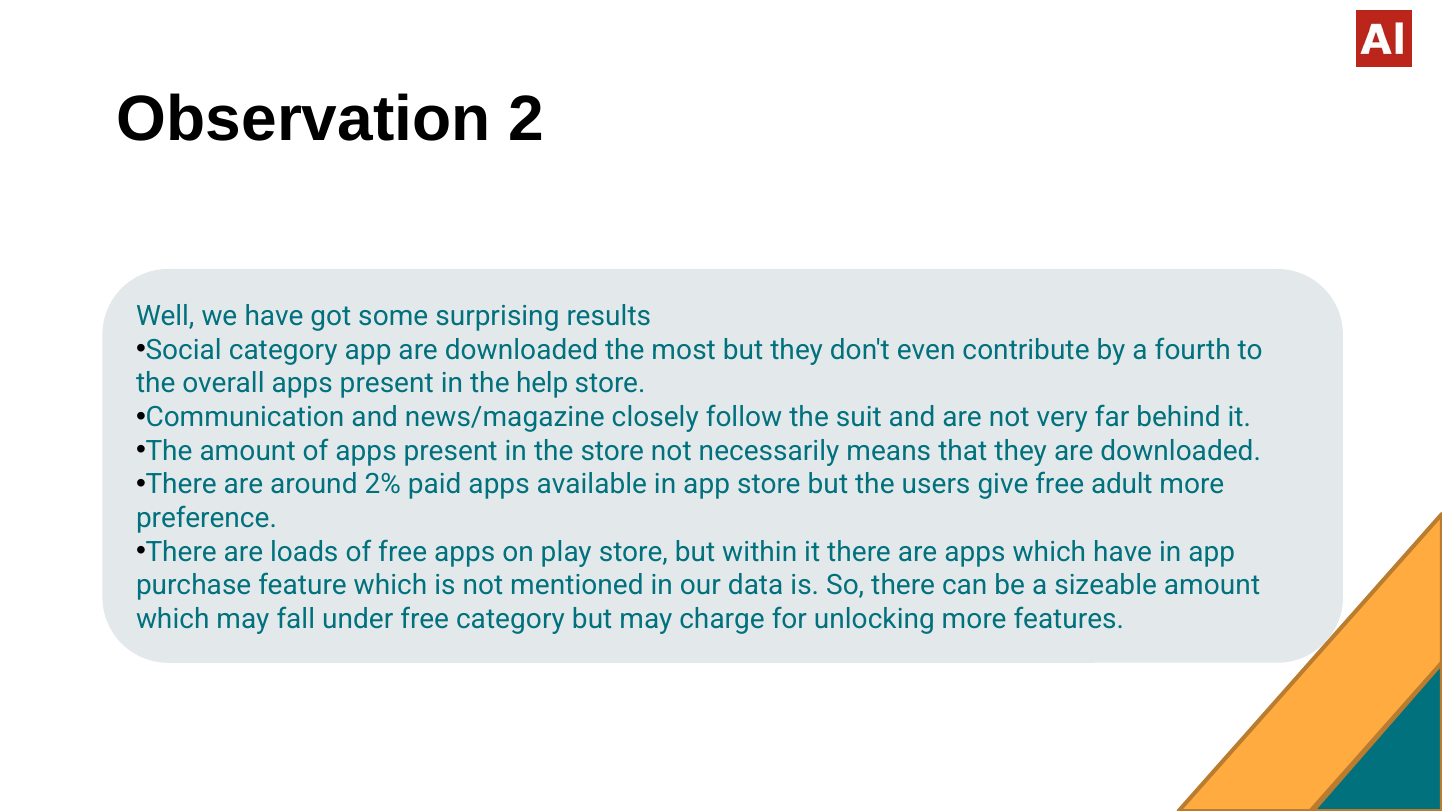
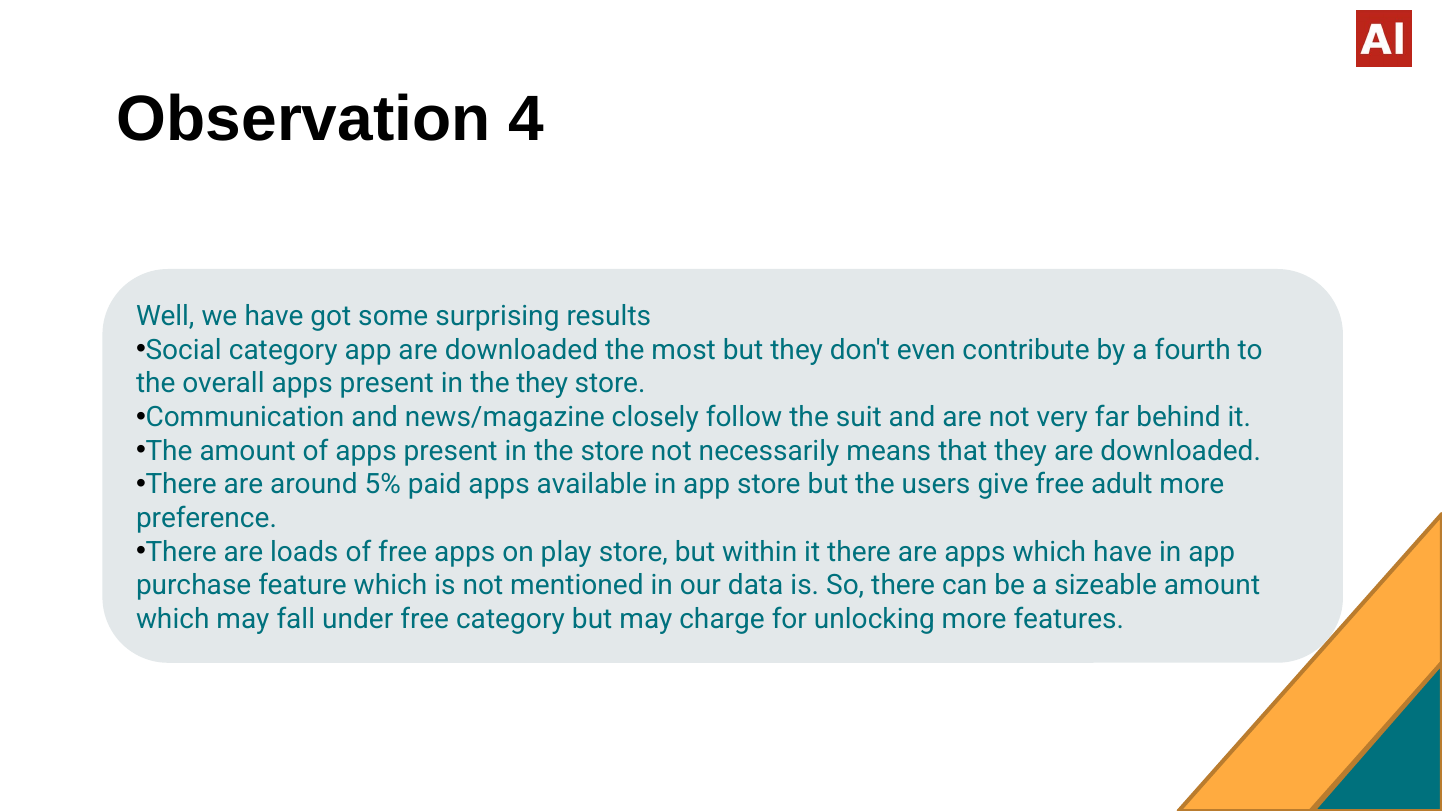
2: 2 -> 4 (526, 119)
the help: help -> they (542, 384)
2%: 2% -> 5% (383, 485)
